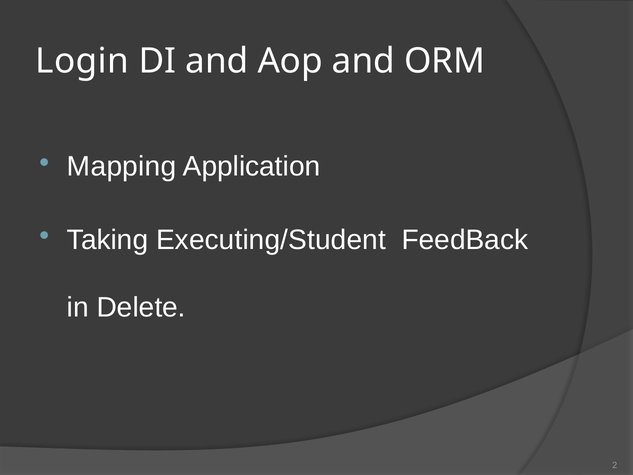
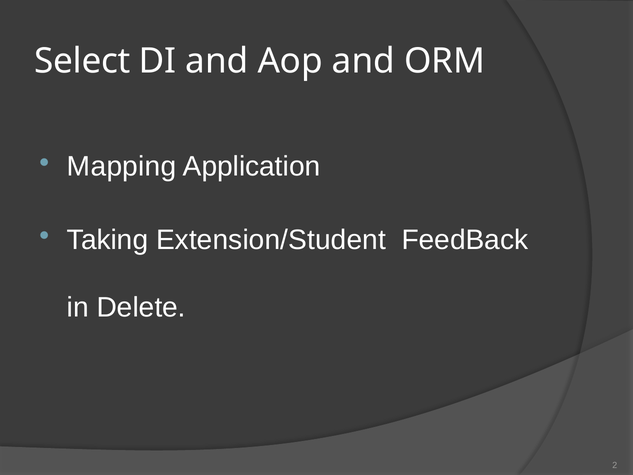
Login: Login -> Select (82, 61)
Executing/Student: Executing/Student -> Extension/Student (271, 240)
